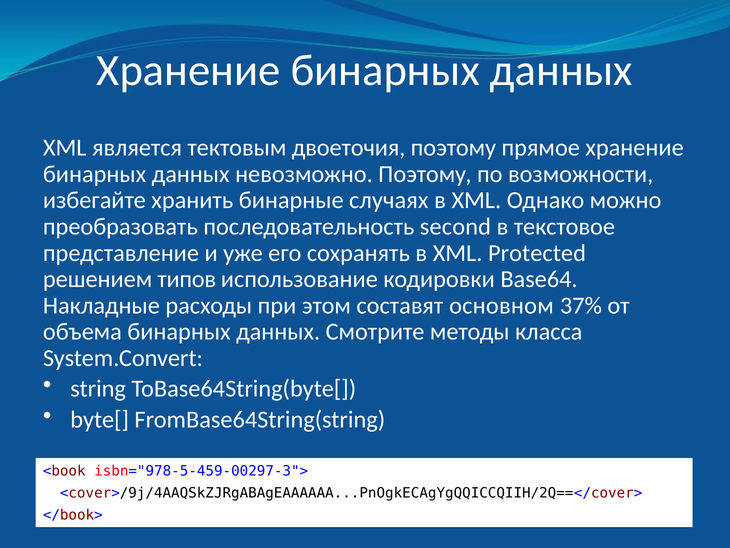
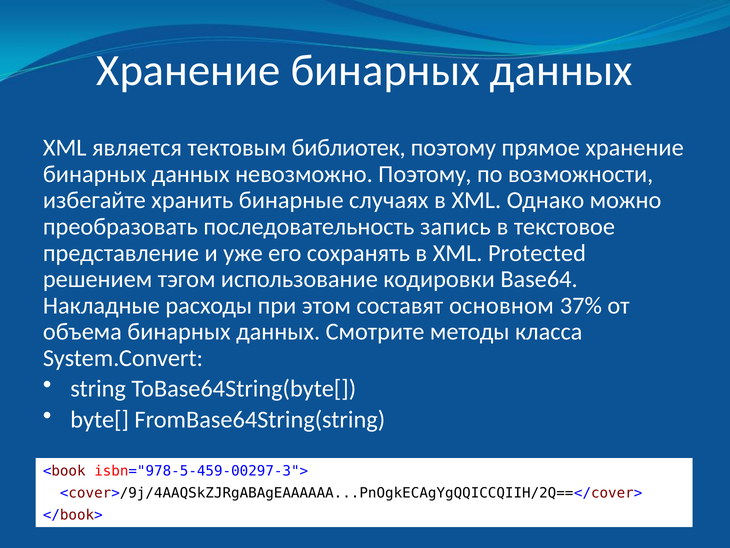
двоеточия: двоеточия -> библиотек (349, 148)
second: second -> запись (455, 227)
типов: типов -> тэгом (187, 279)
